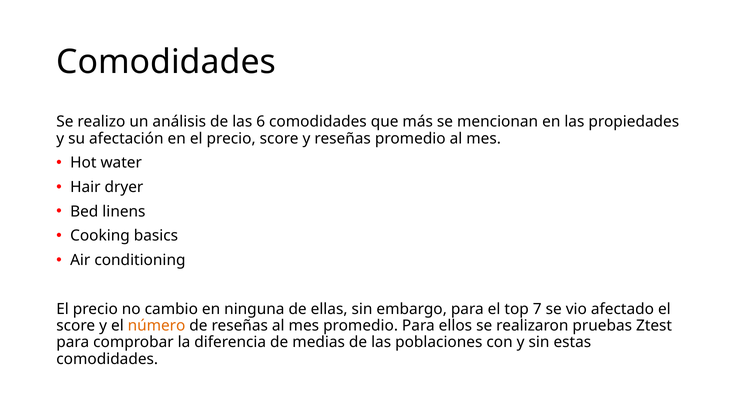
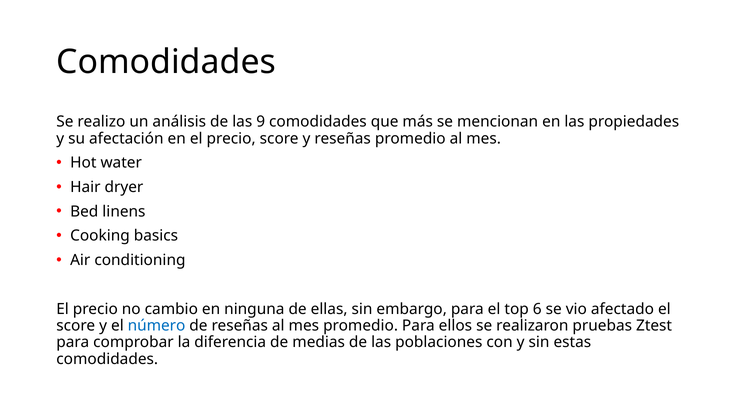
6: 6 -> 9 (261, 122)
7: 7 -> 6 (537, 309)
número colour: orange -> blue (157, 325)
